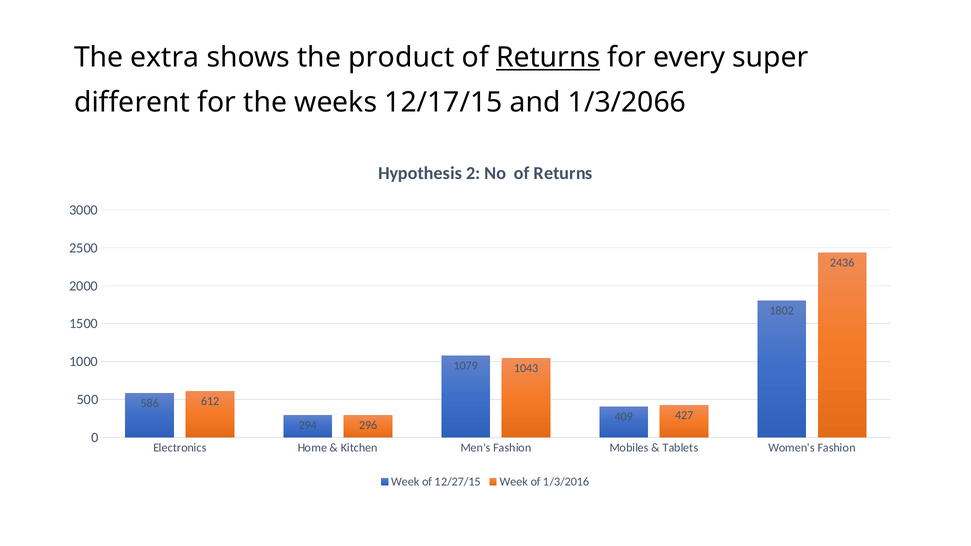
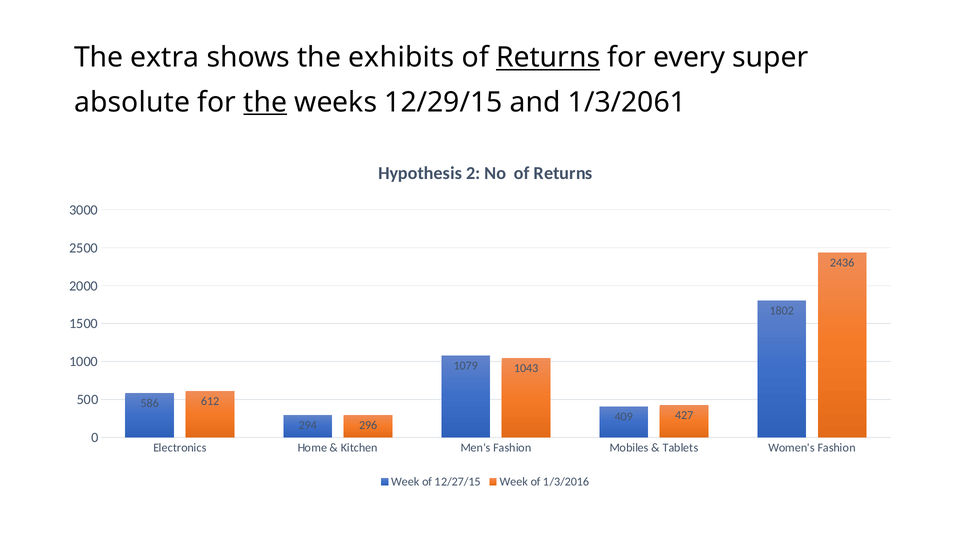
product: product -> exhibits (401, 58)
different: different -> absolute (132, 102)
the underline: none -> present (265, 102)
12/17/15: 12/17/15 -> 12/29/15 (443, 102)
1/3/2066: 1/3/2066 -> 1/3/2061 (627, 102)
